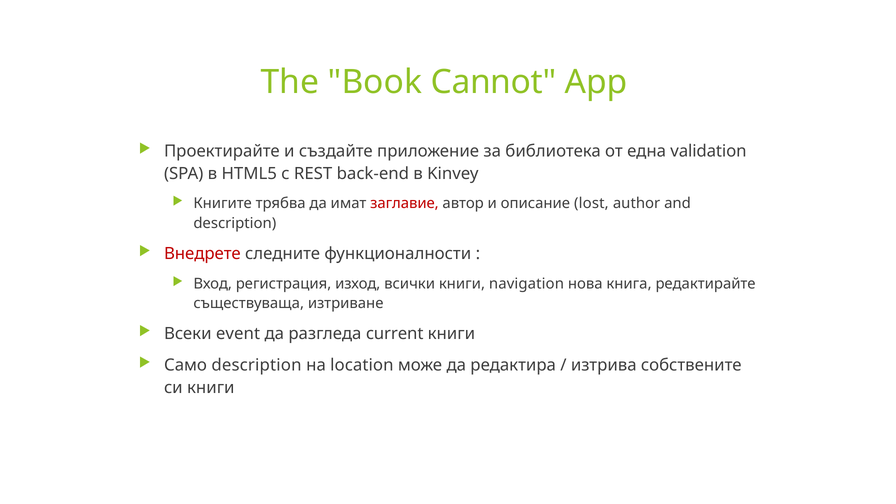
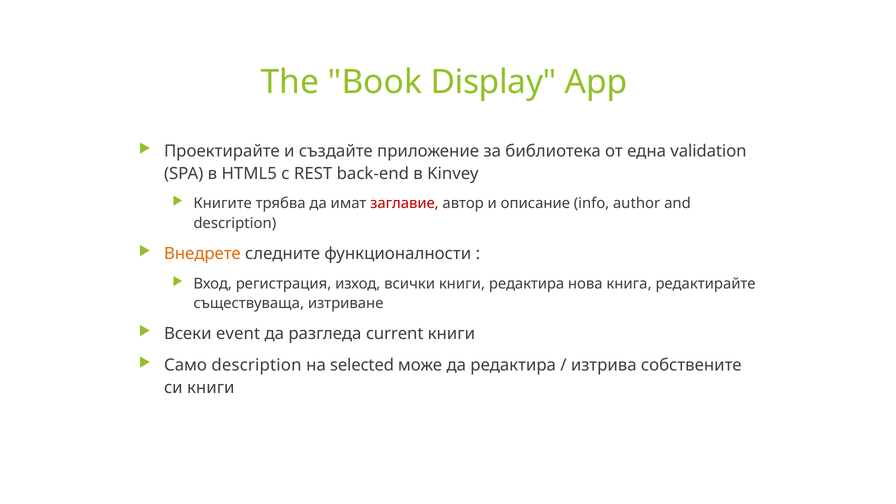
Cannot: Cannot -> Display (494, 82)
lost: lost -> info (592, 204)
Внедрете colour: red -> orange (202, 254)
книги navigation: navigation -> редактира (527, 284)
location: location -> selected (362, 365)
